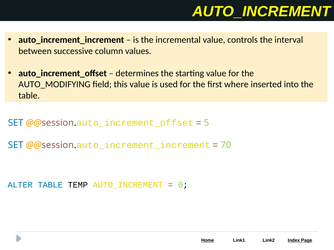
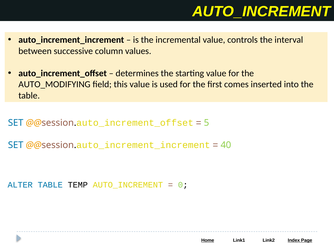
where: where -> comes (236, 85)
70: 70 -> 40 (226, 145)
